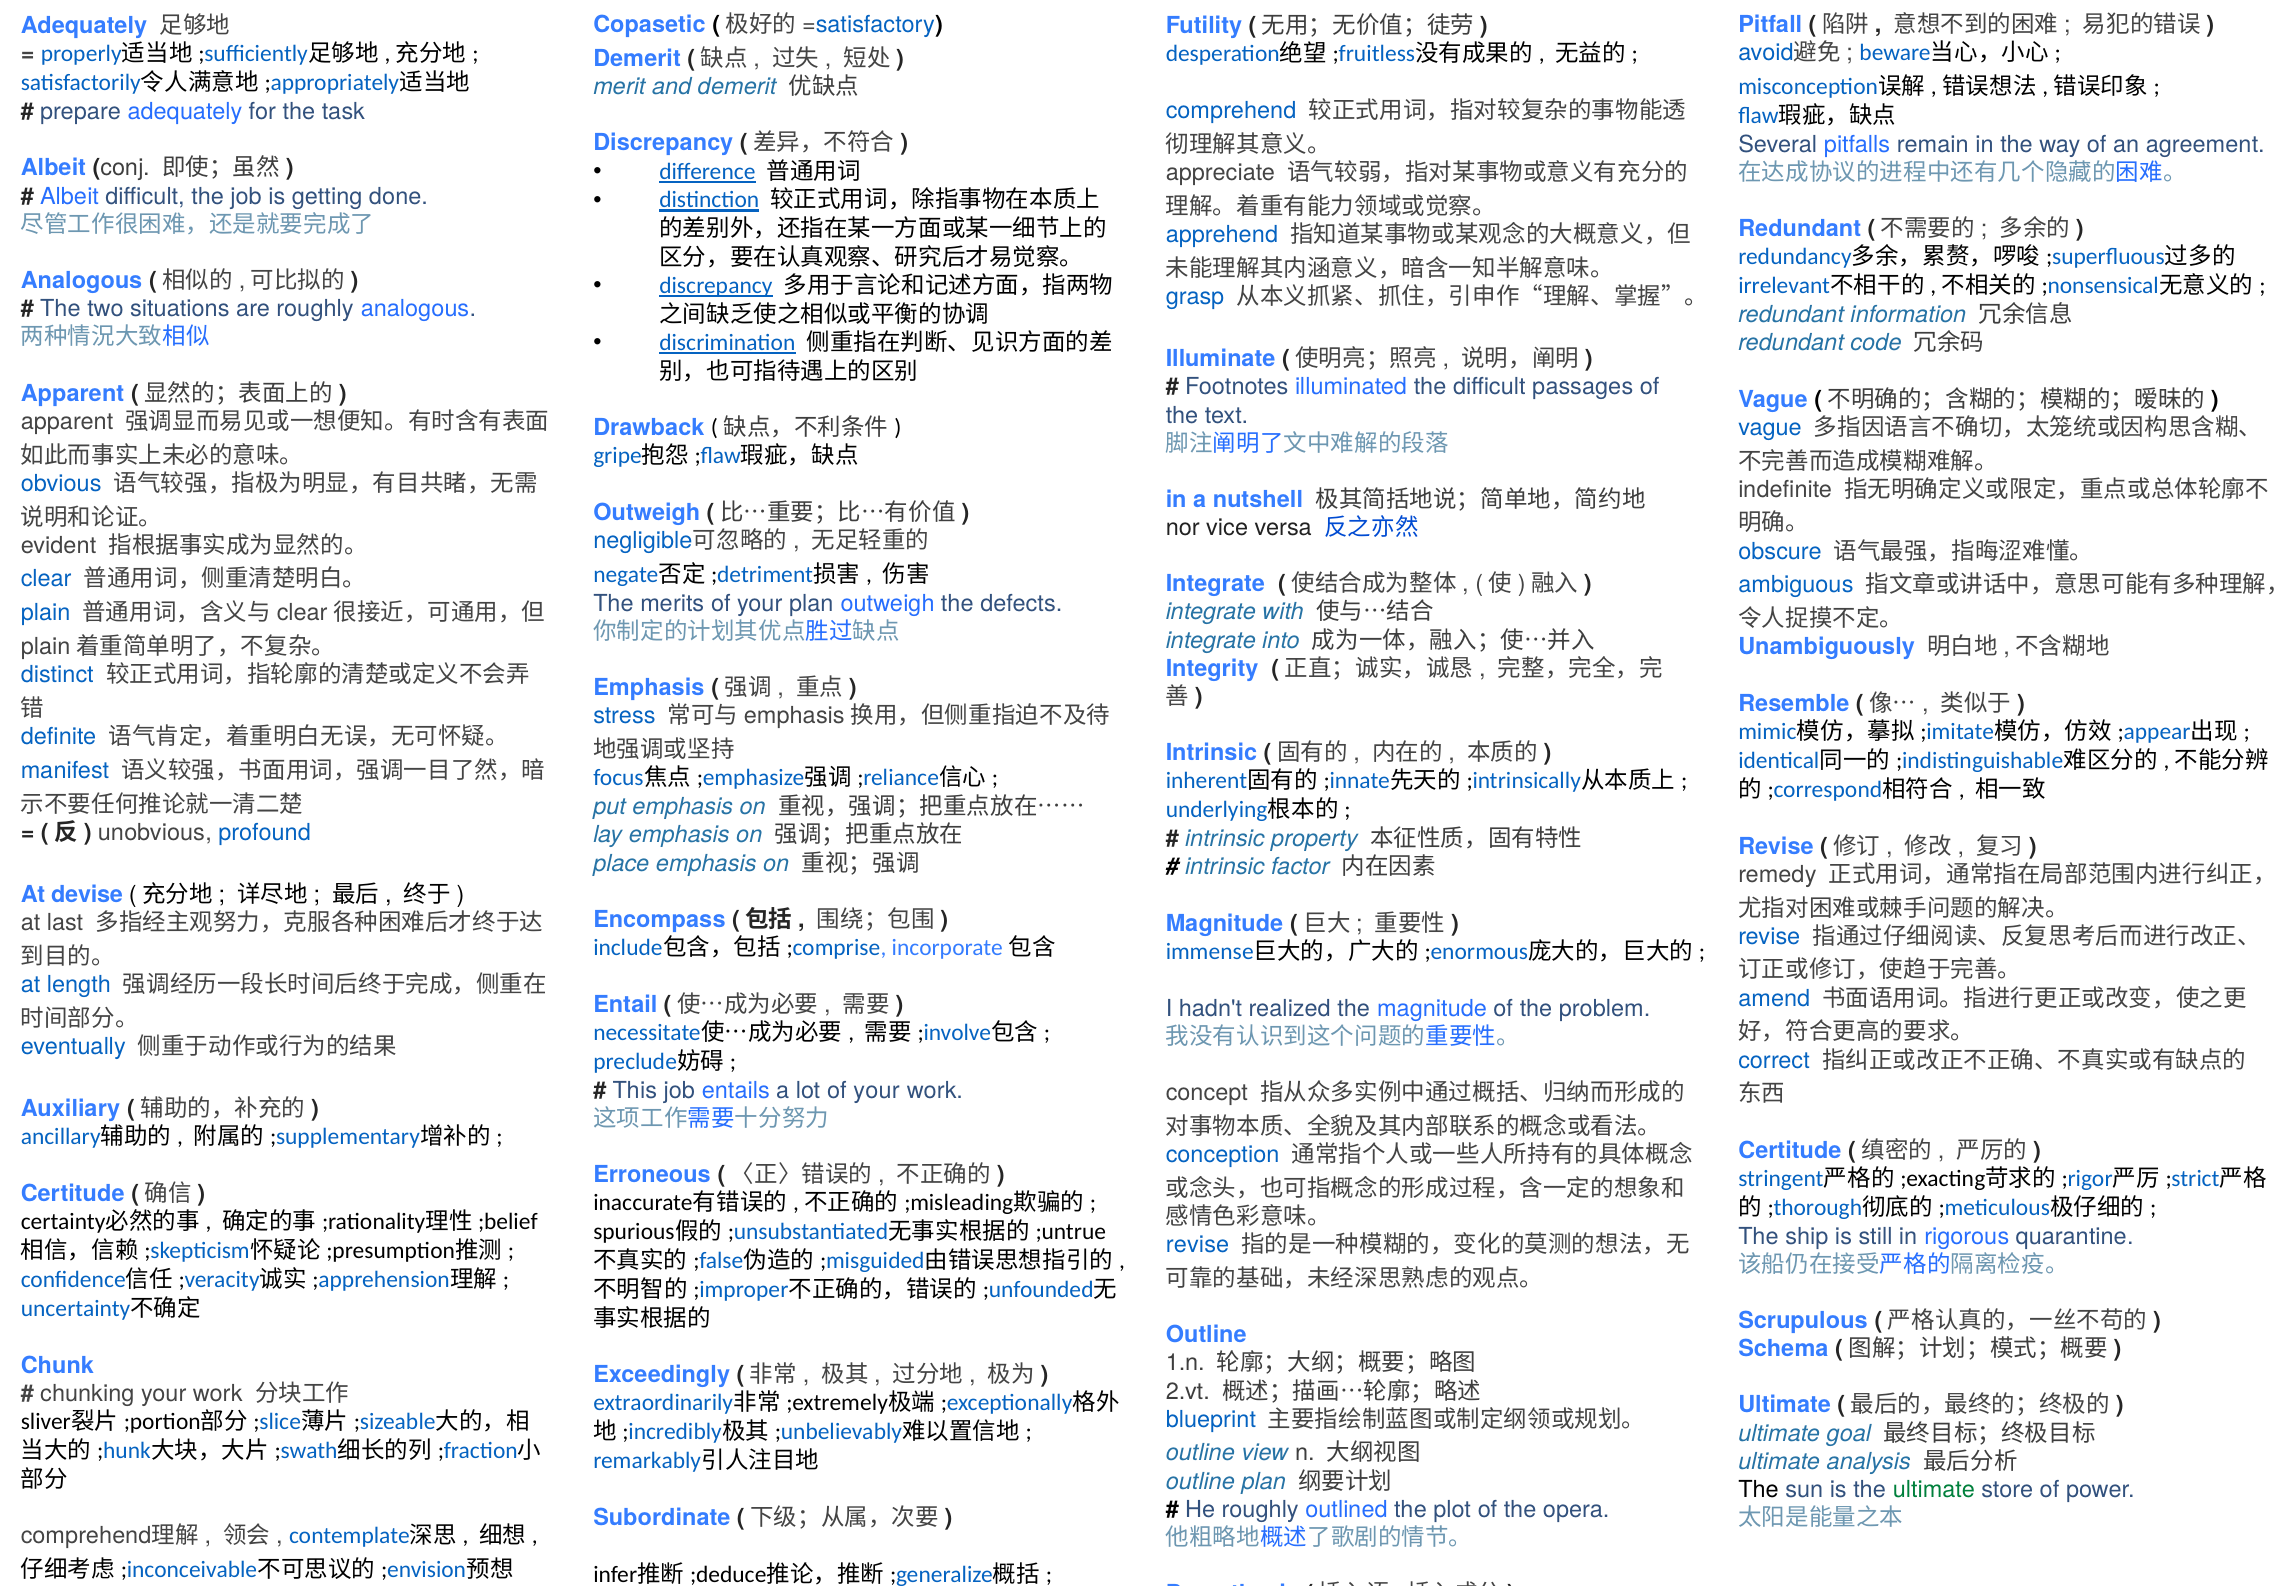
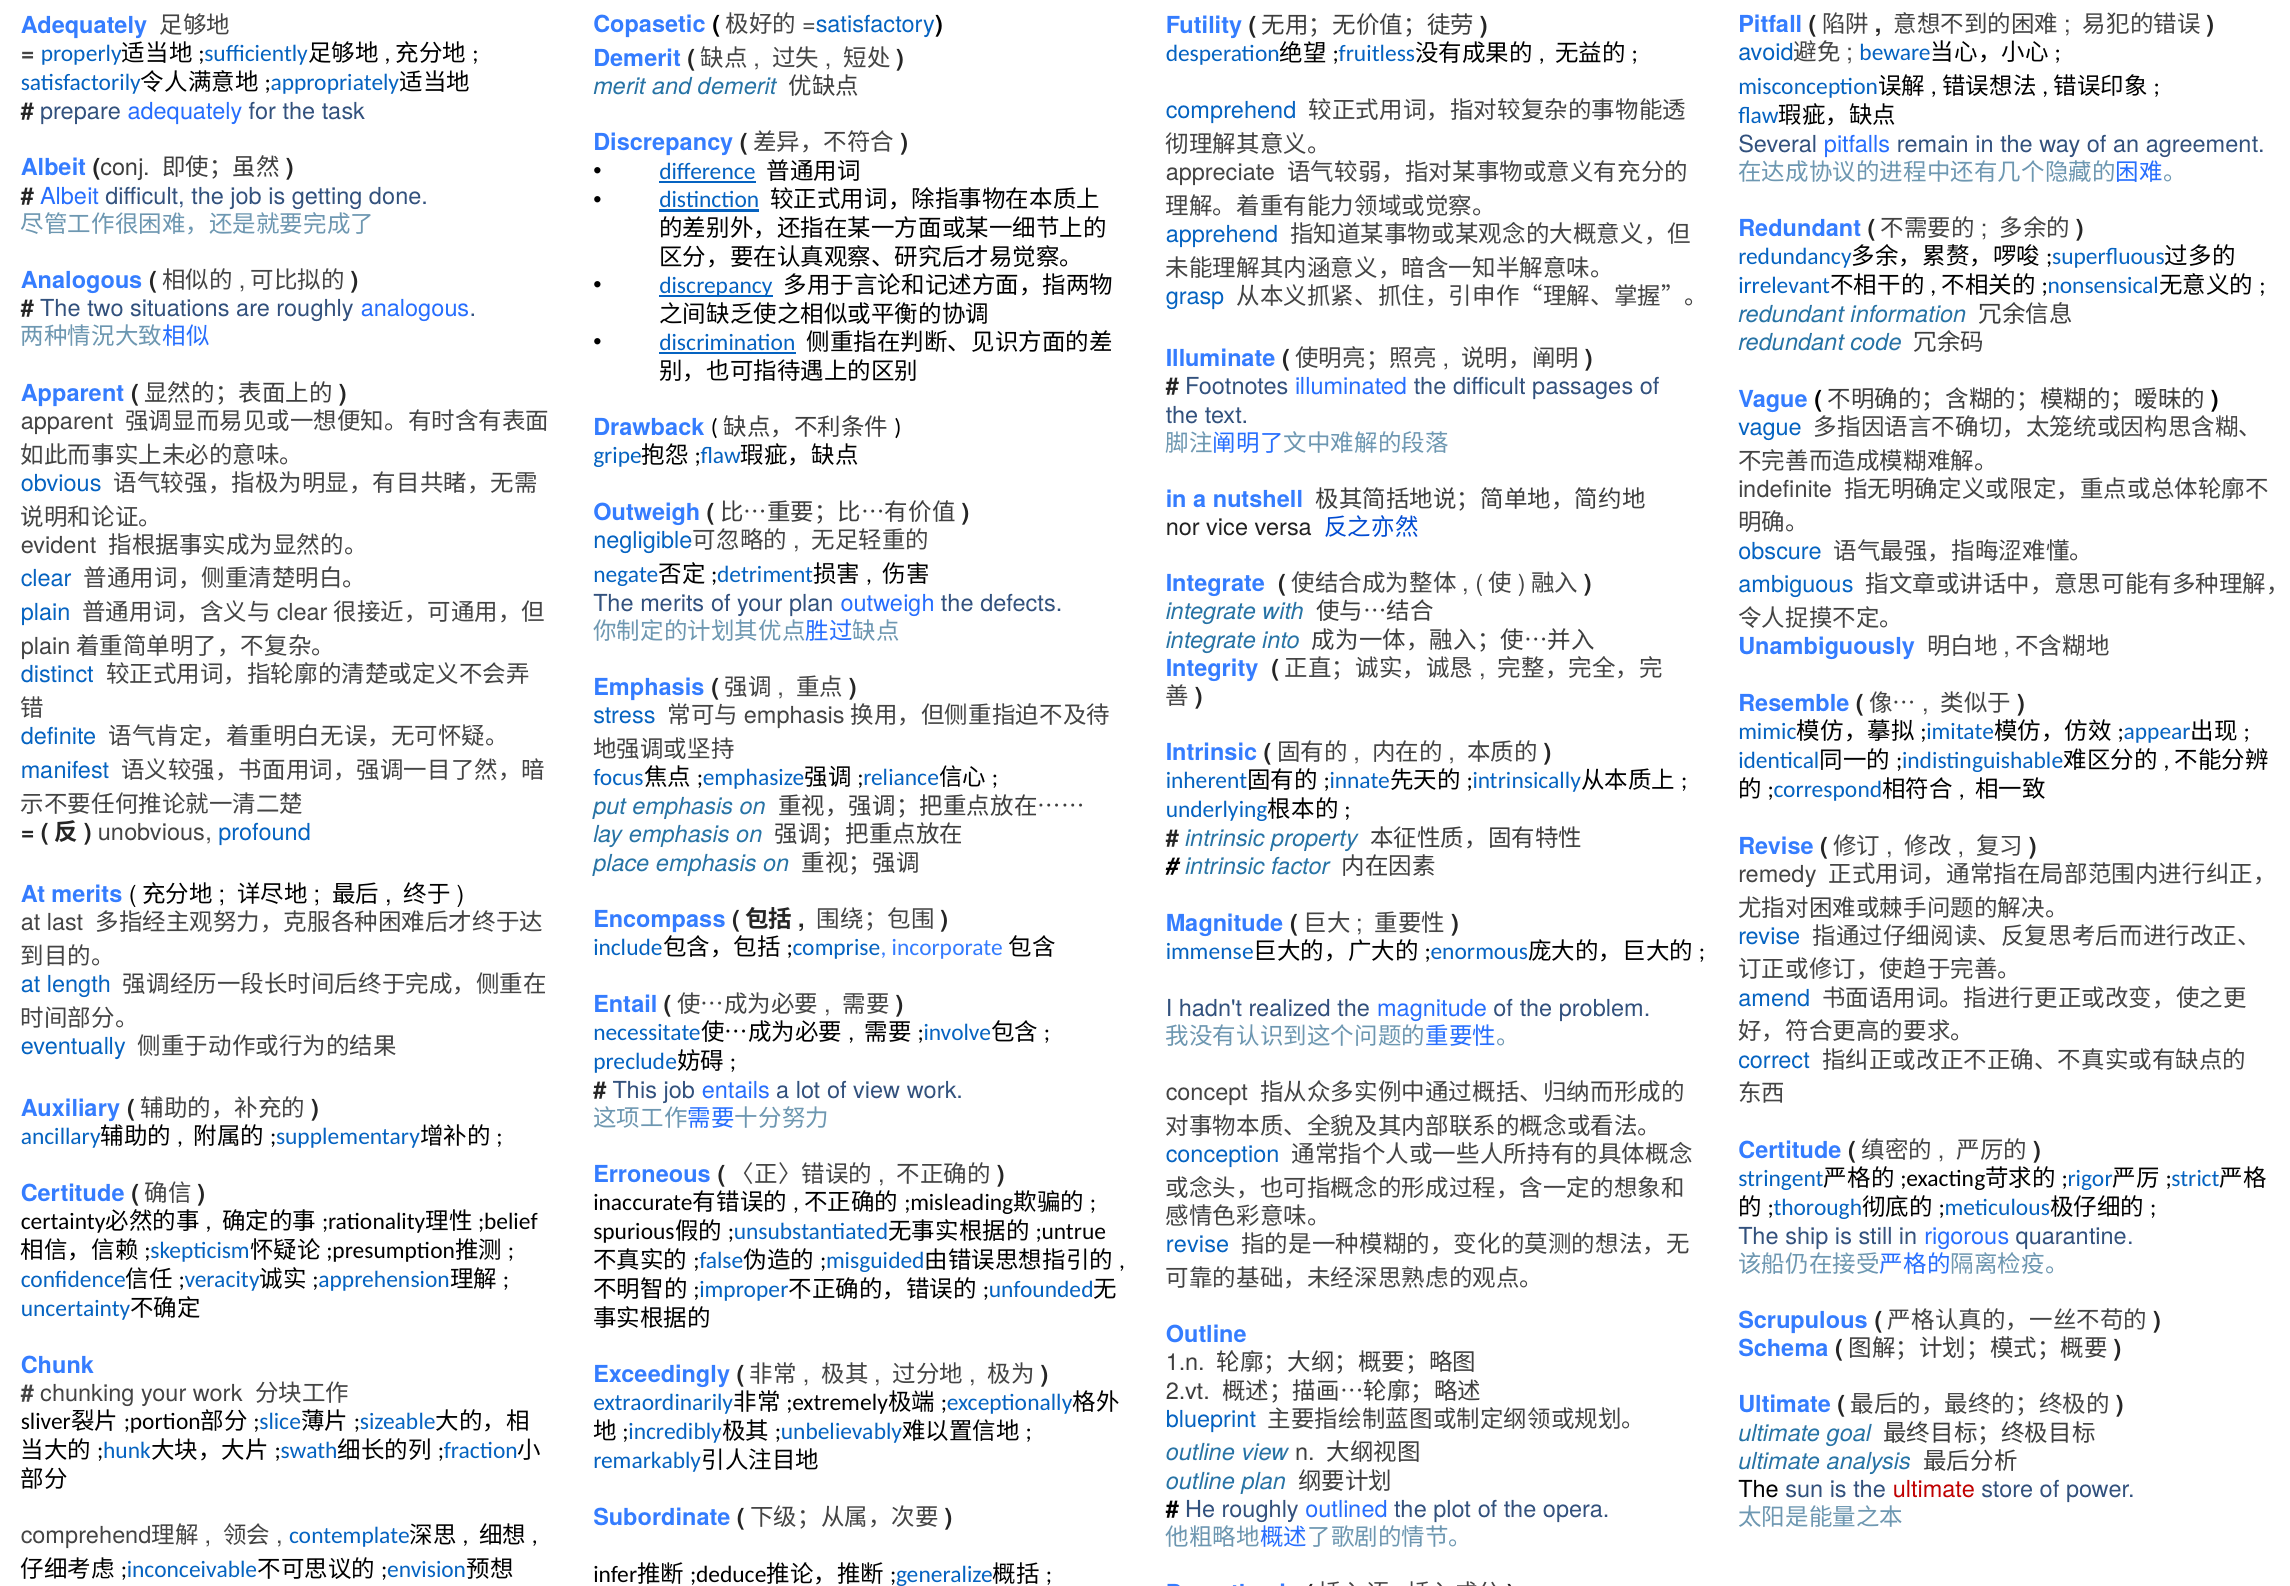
At devise: devise -> merits (87, 894)
lot of your: your -> view (877, 1090)
ultimate colour: green -> red (1934, 1489)
